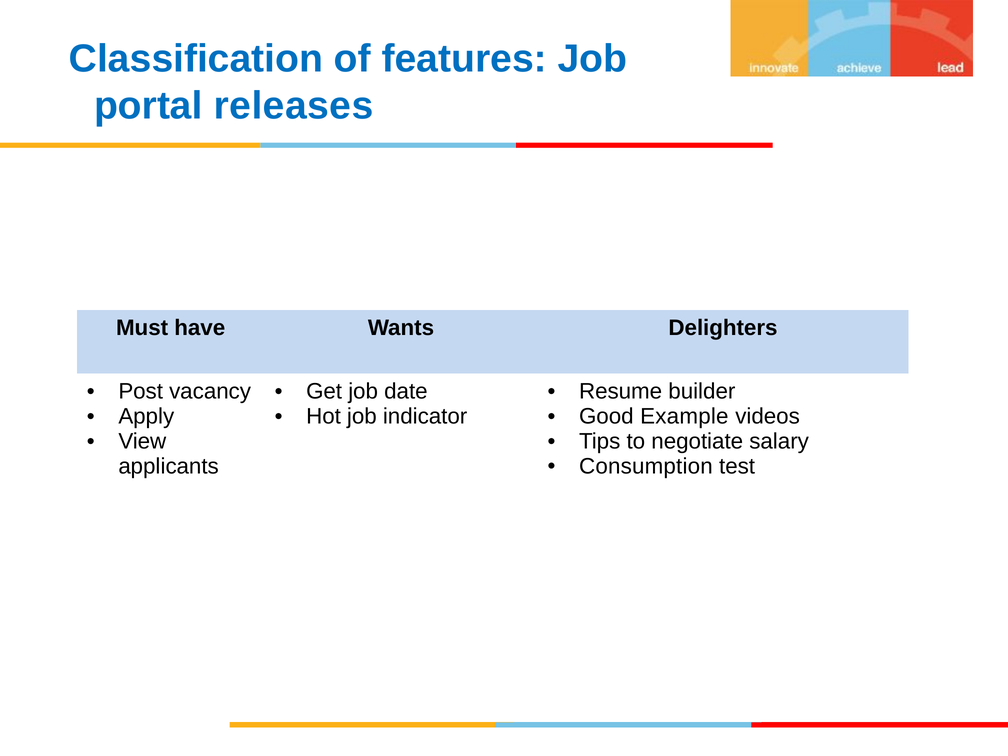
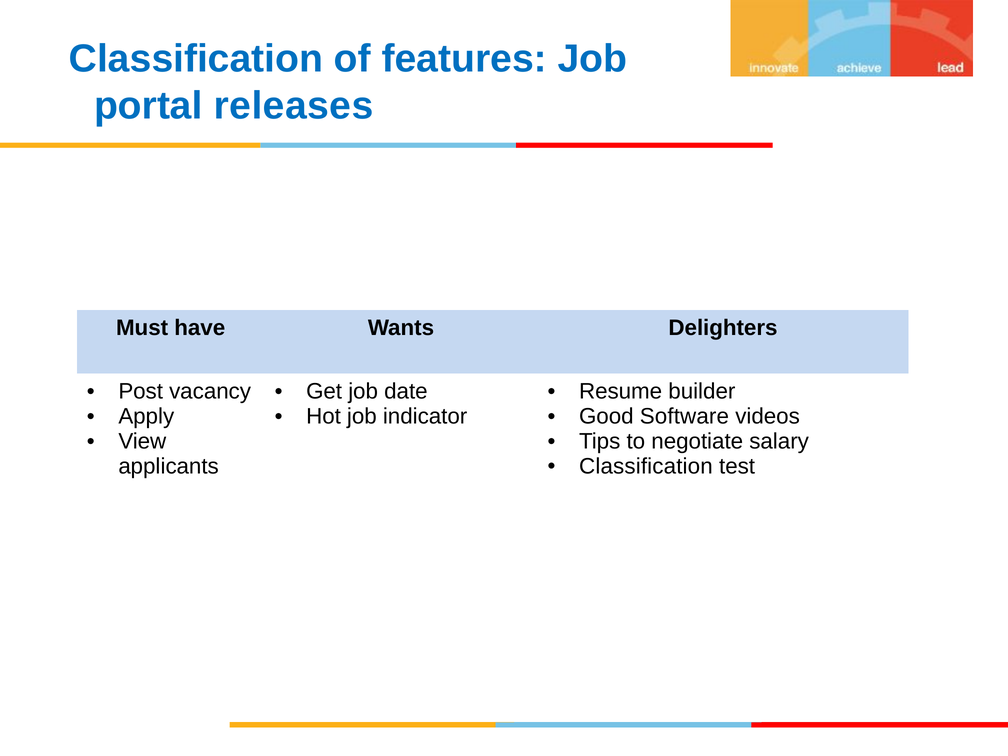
Example: Example -> Software (684, 416)
Consumption: Consumption -> Classification (646, 466)
